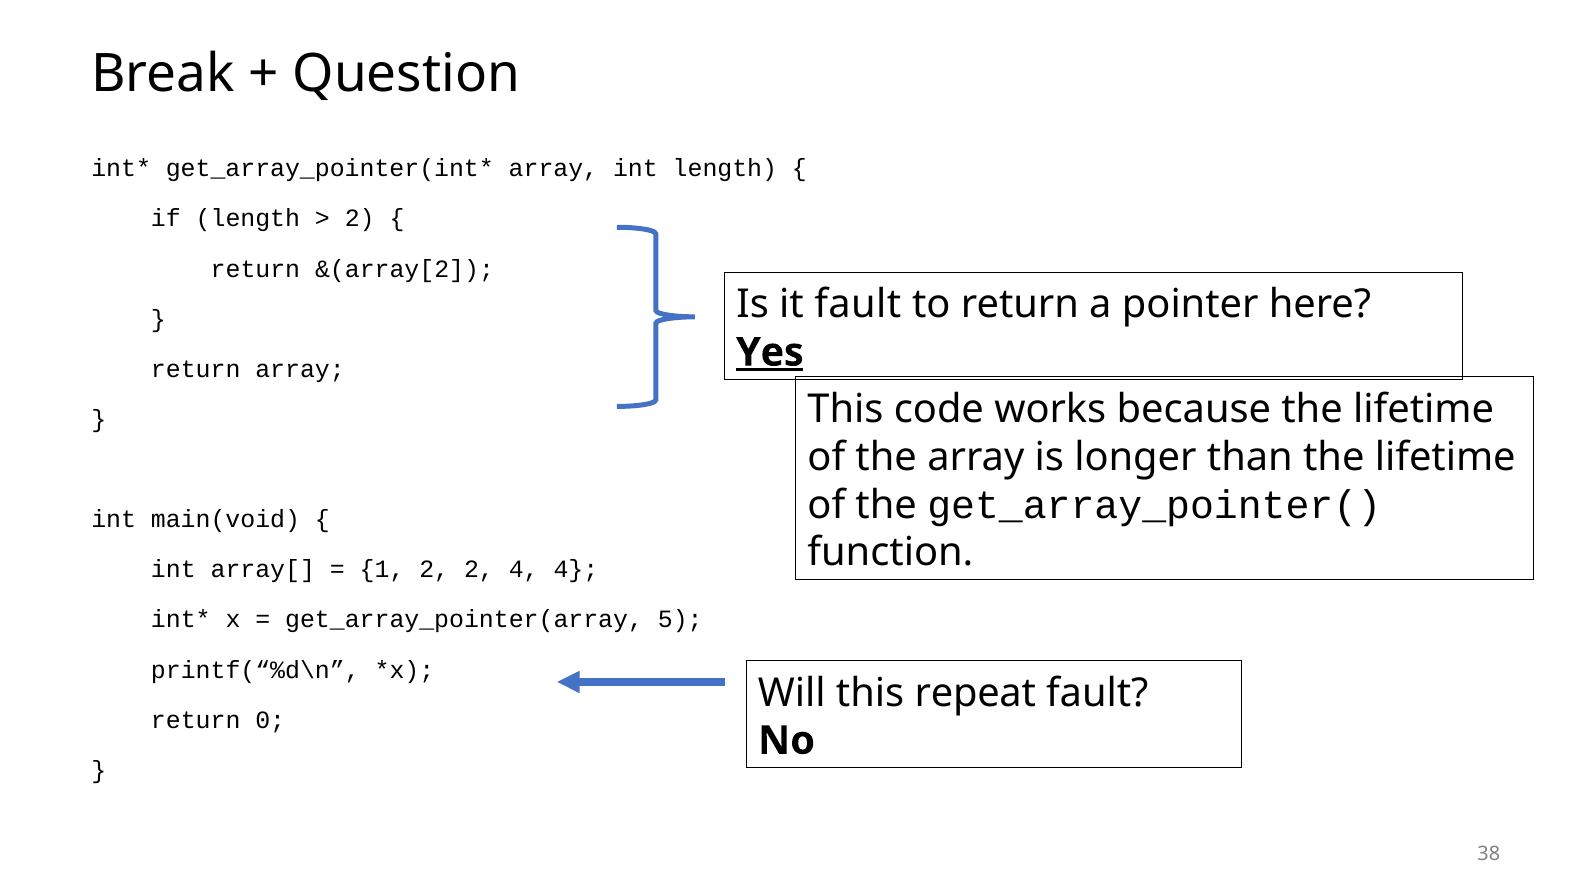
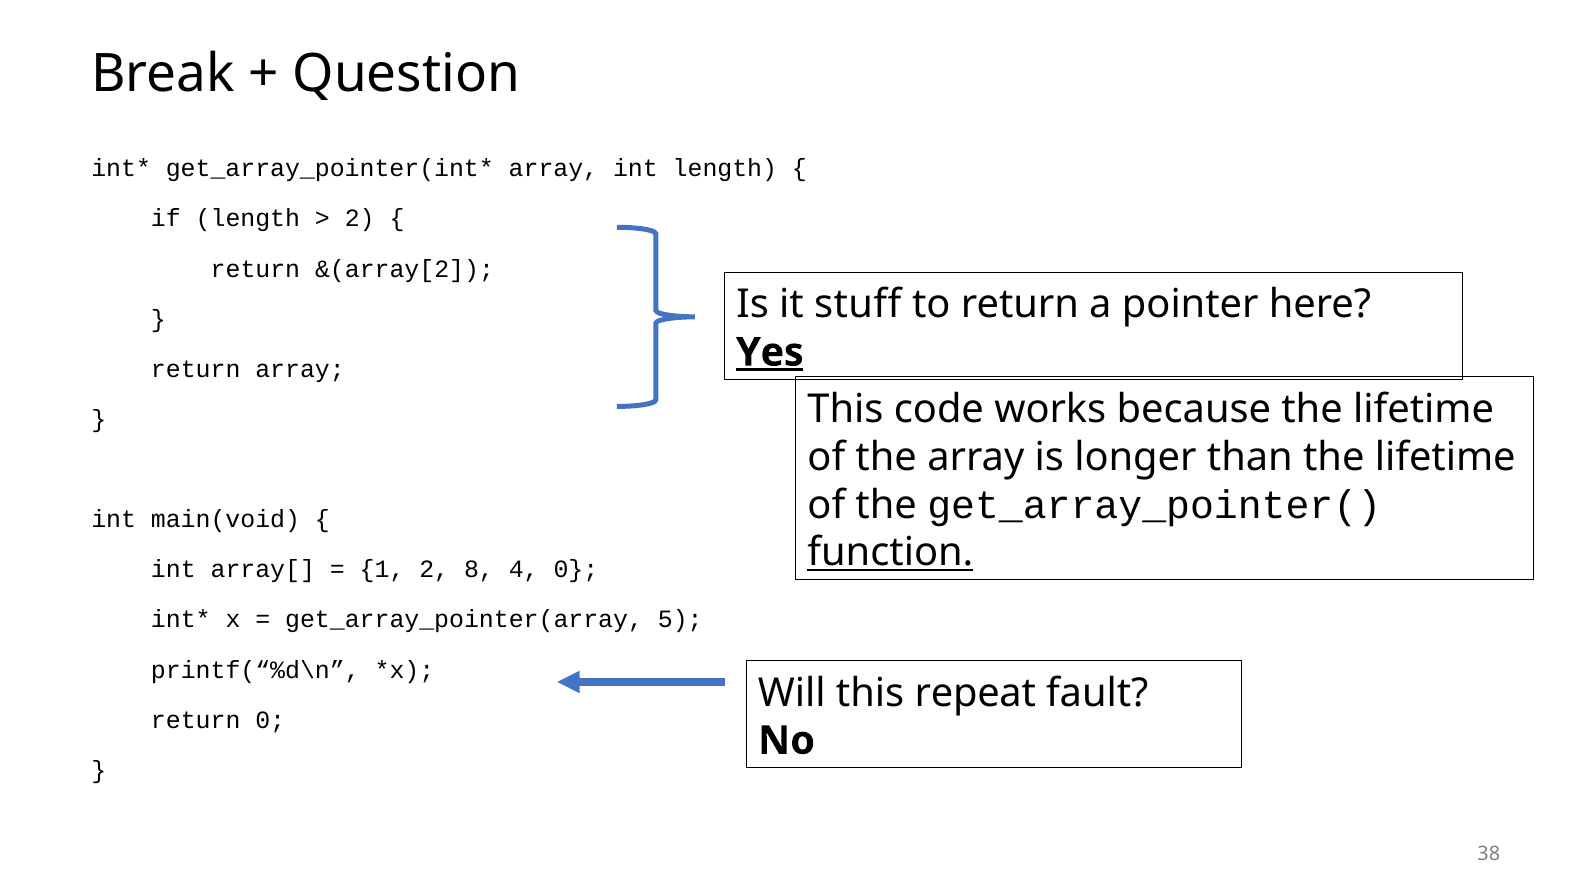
it fault: fault -> stuff (858, 304)
function underline: none -> present (890, 552)
2 2: 2 -> 8 (479, 569)
4 4: 4 -> 0 (576, 569)
